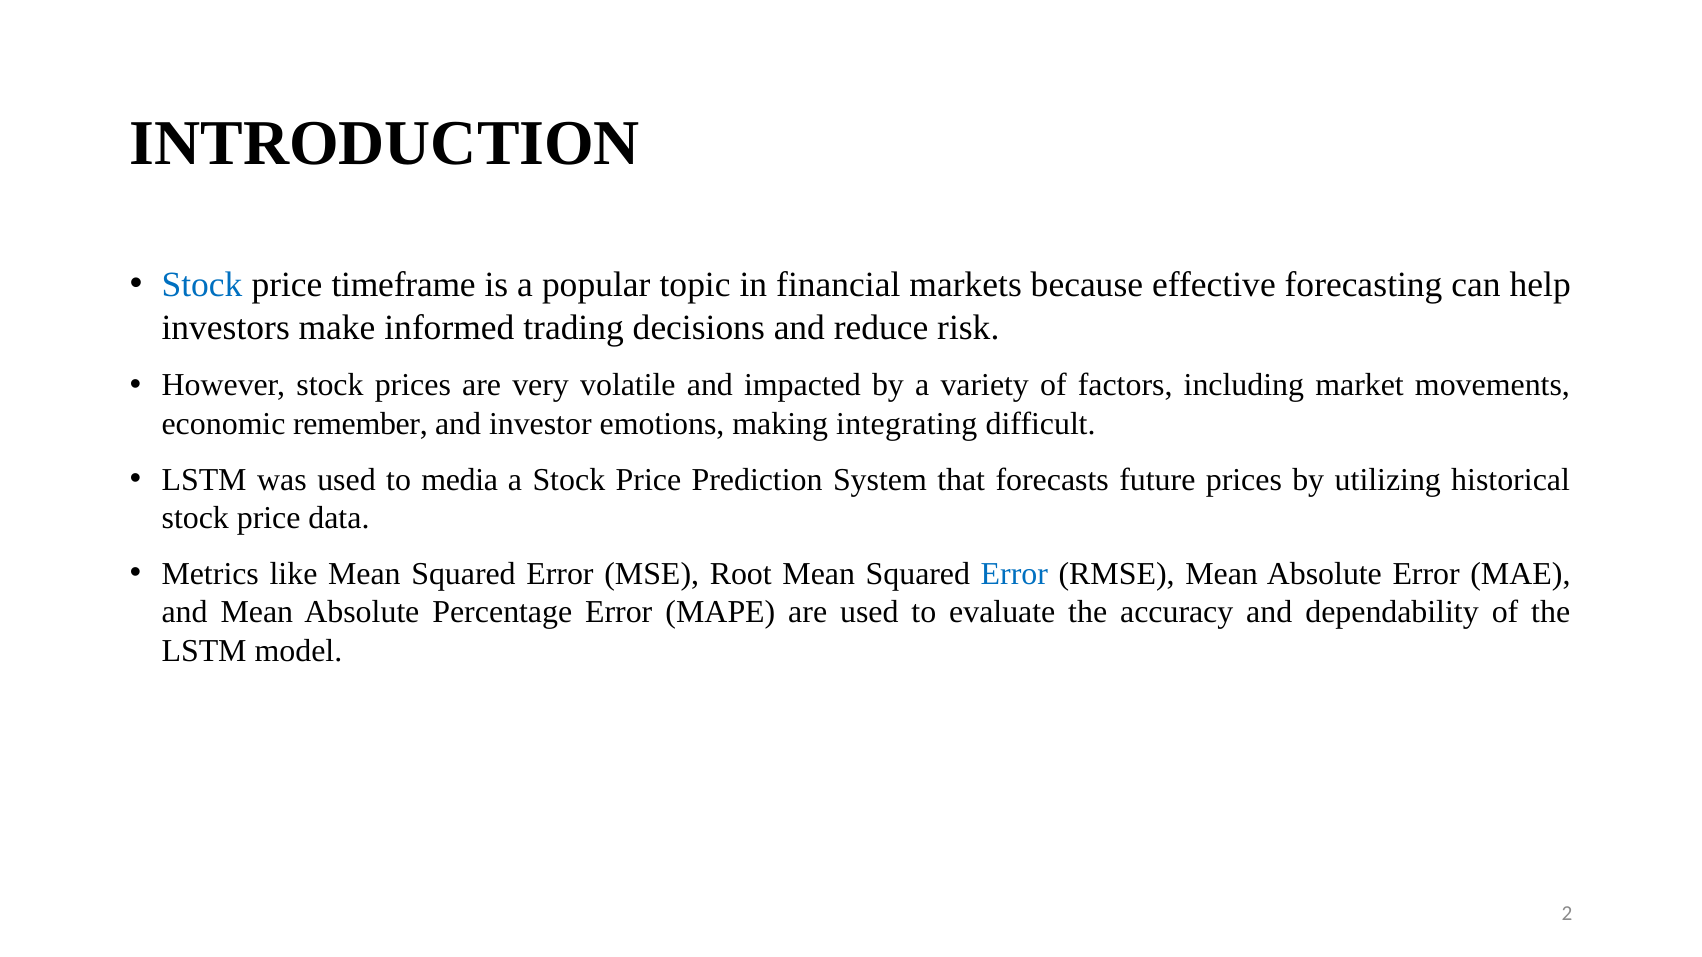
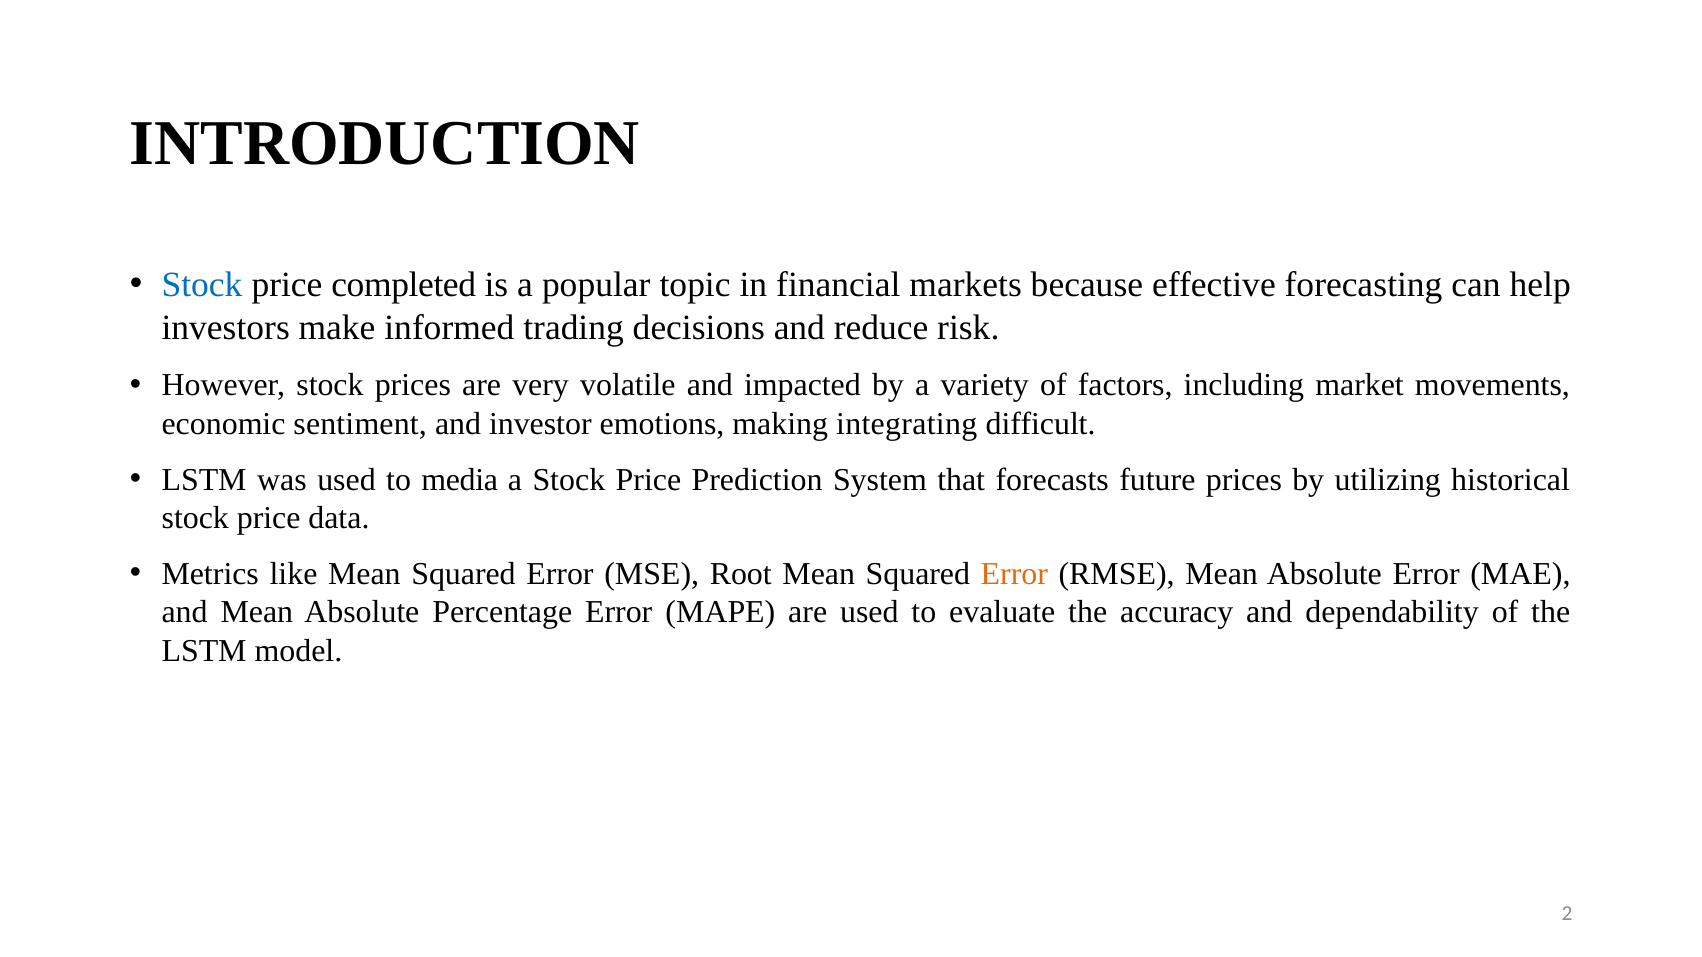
timeframe: timeframe -> completed (404, 285)
remember: remember -> sentiment (360, 424)
Error colour: blue -> orange (1014, 574)
